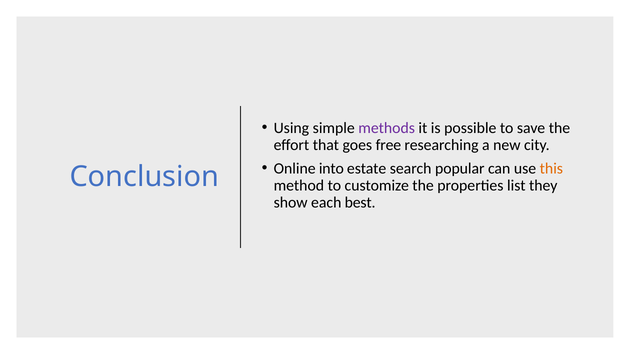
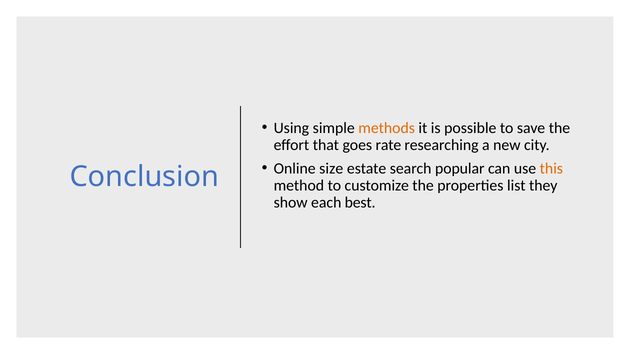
methods colour: purple -> orange (387, 128)
free: free -> rate (388, 145)
into: into -> size (331, 169)
